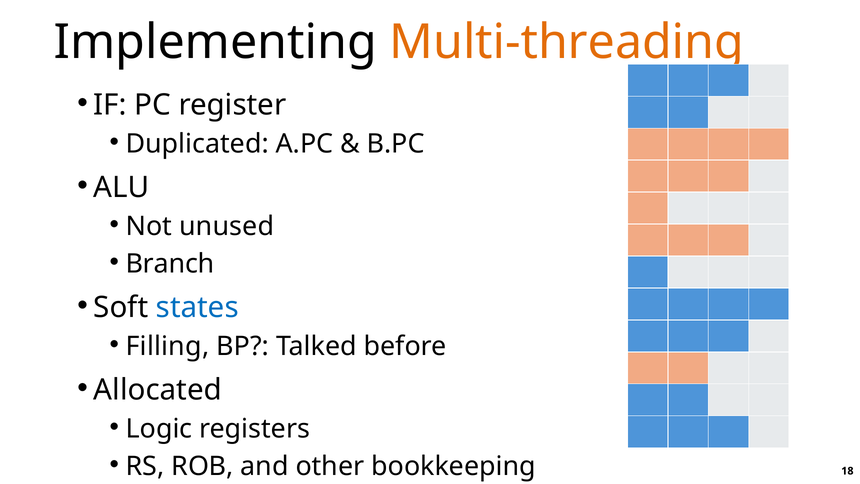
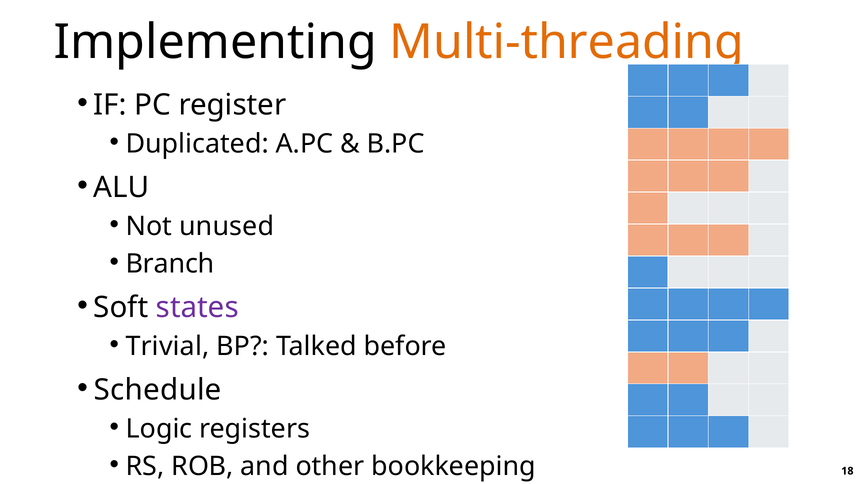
states colour: blue -> purple (197, 307)
Filling: Filling -> Trivial (168, 346)
Allocated: Allocated -> Schedule (158, 390)
